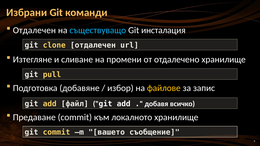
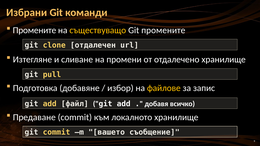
Отдалечен: Отдалечен -> Промените (34, 30)
съществуващо colour: light blue -> yellow (98, 30)
Git инсталация: инсталация -> промените (163, 30)
